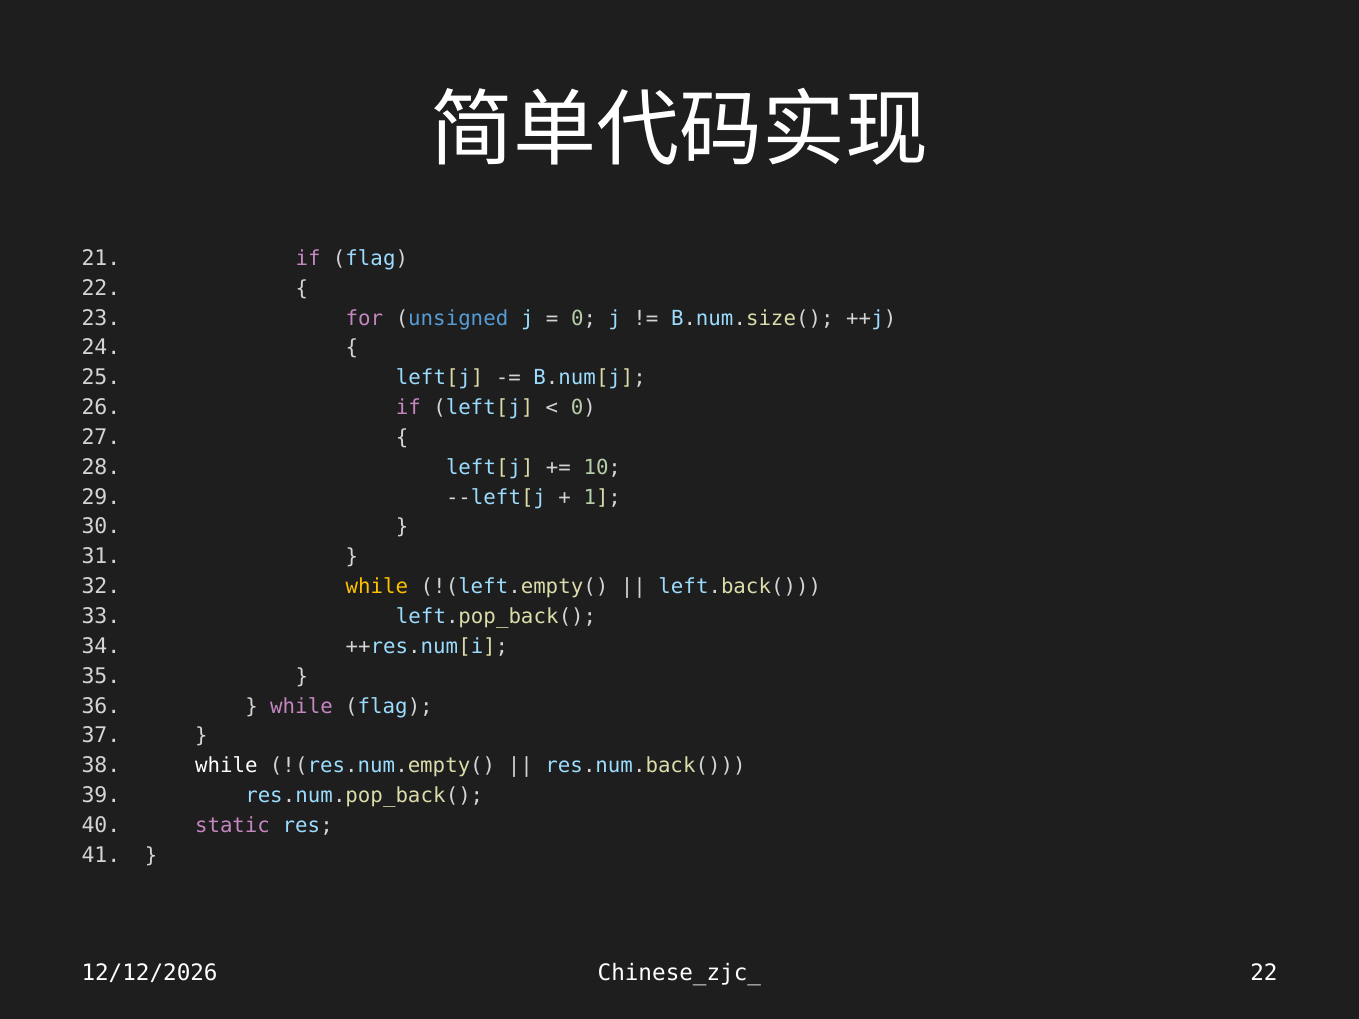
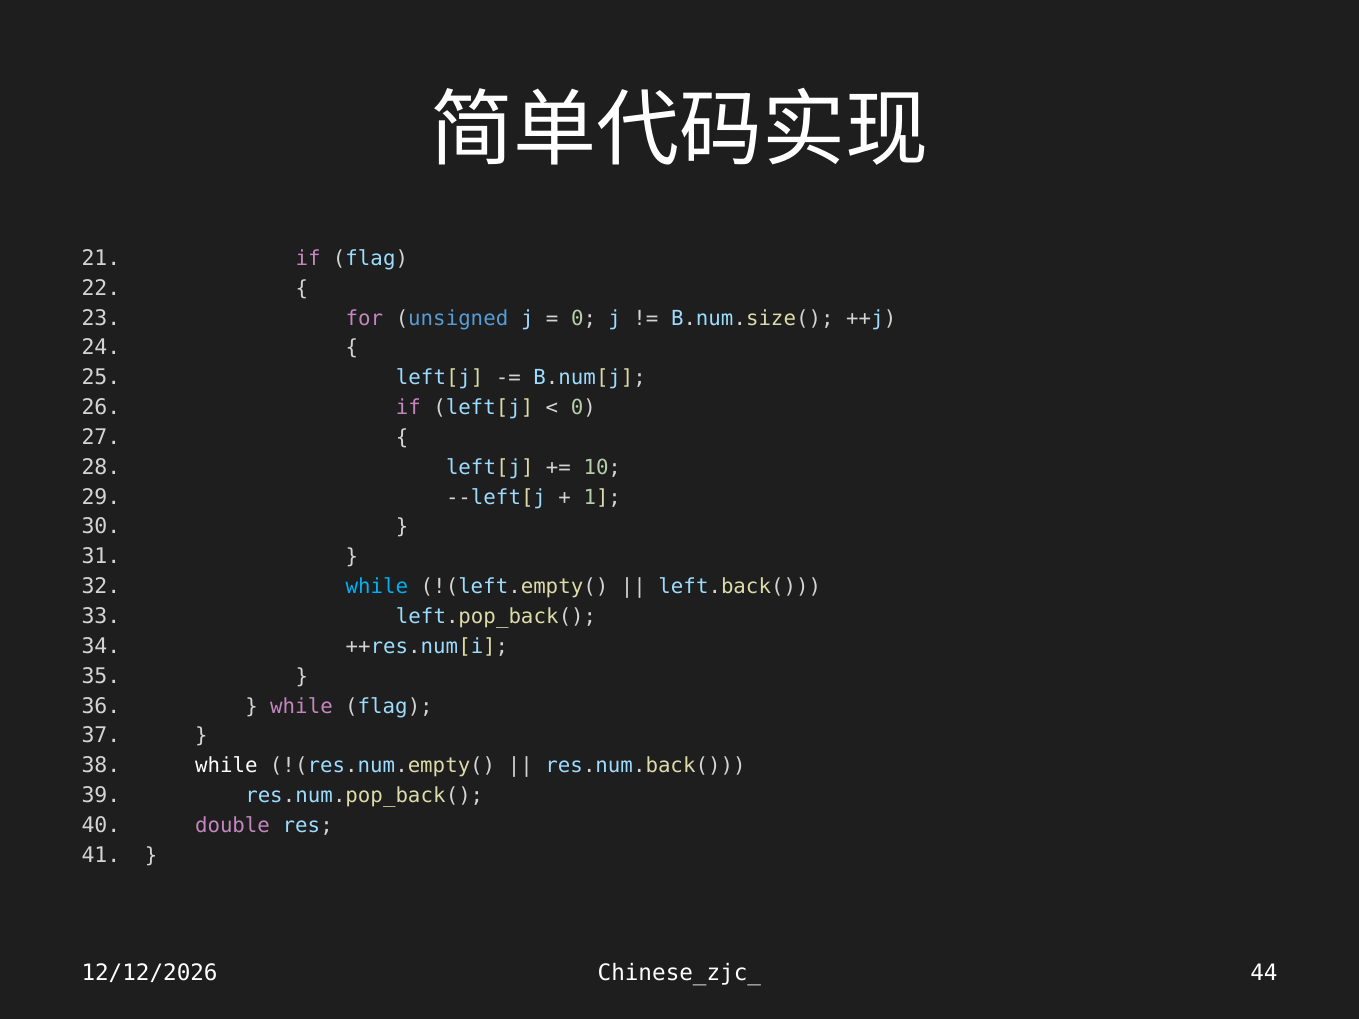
while colour: yellow -> light blue (377, 587)
static: static -> double (232, 826)
Chinese_zjc_ 22: 22 -> 44 (1264, 973)
